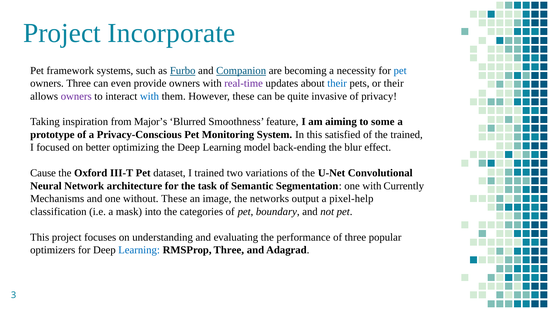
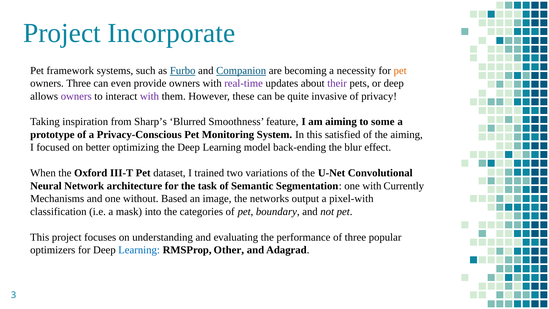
pet colour: blue -> orange (400, 70)
their colour: blue -> purple (337, 83)
or their: their -> deep (394, 83)
with colour: blue -> purple (150, 96)
Major’s: Major’s -> Sharp’s (151, 122)
the trained: trained -> aiming (407, 135)
Cause: Cause -> When (43, 173)
without These: These -> Based (174, 199)
pixel-help: pixel-help -> pixel-with (351, 199)
RMSProp Three: Three -> Other (229, 250)
